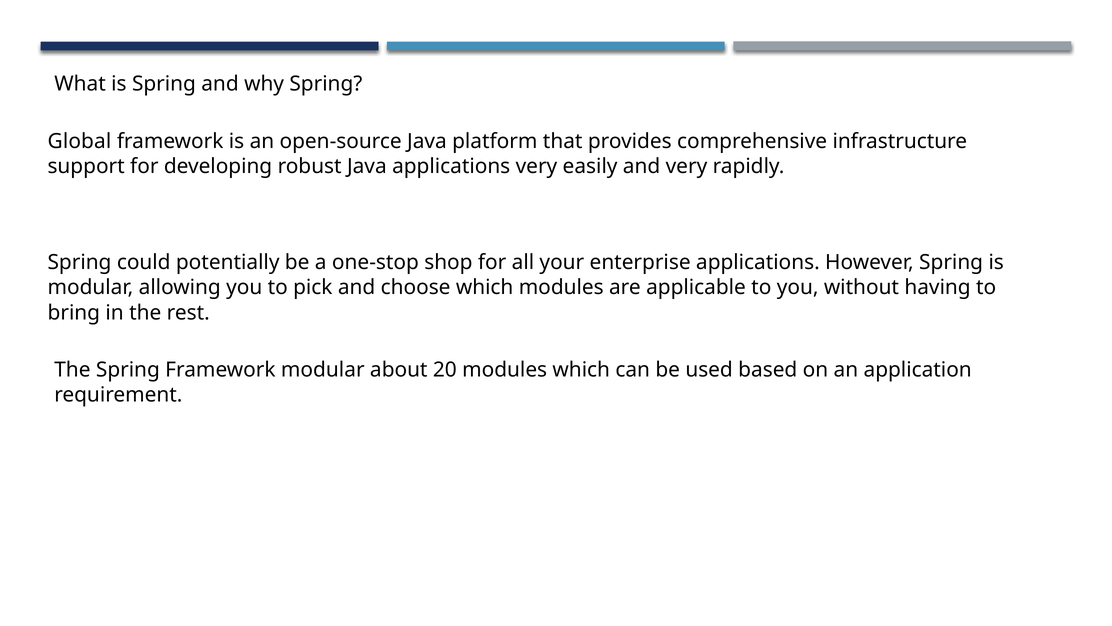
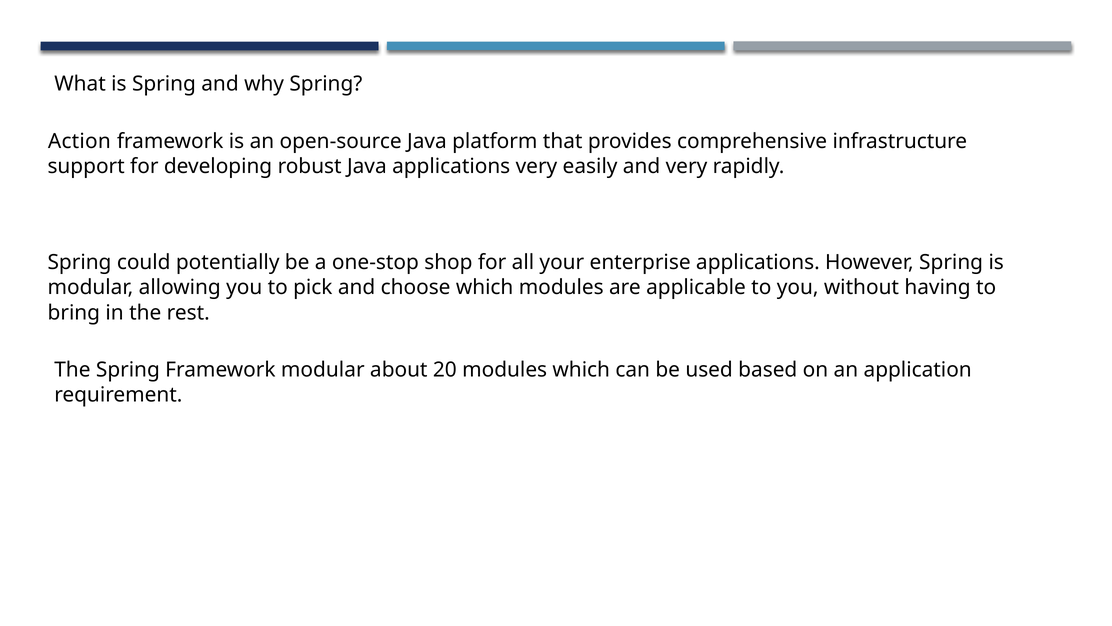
Global: Global -> Action (79, 141)
